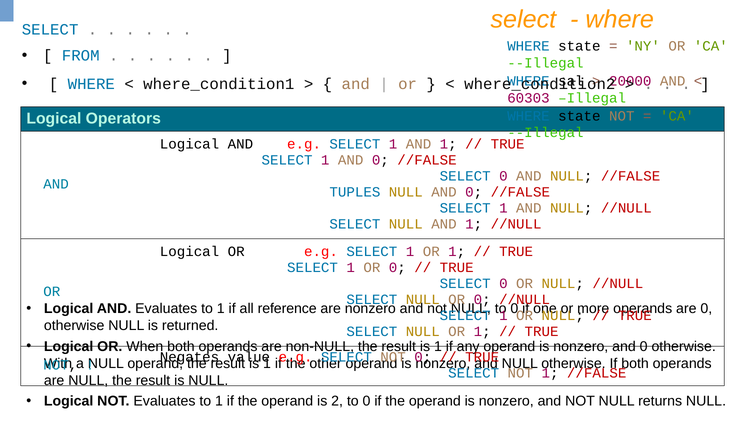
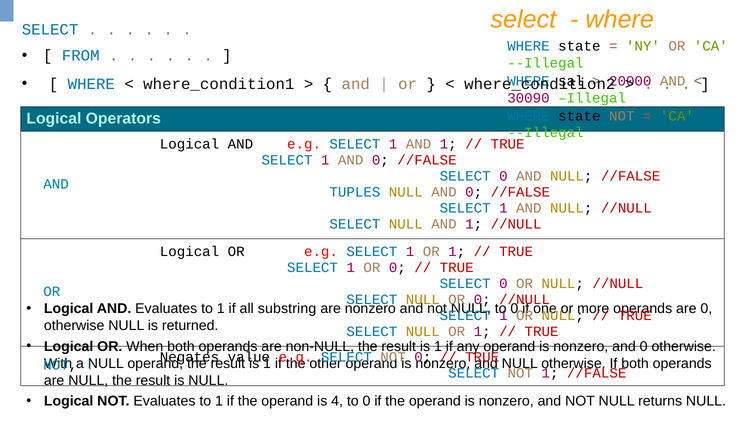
60303: 60303 -> 30090 (528, 98)
reference: reference -> substring (287, 309)
2: 2 -> 4 (337, 401)
